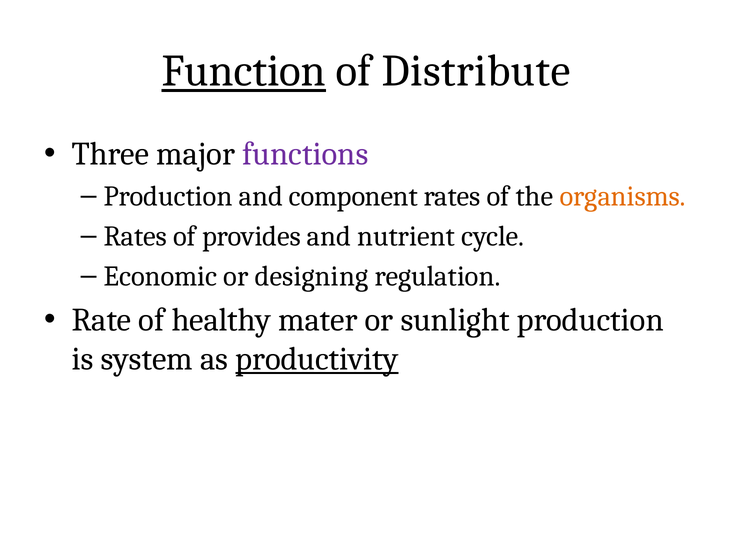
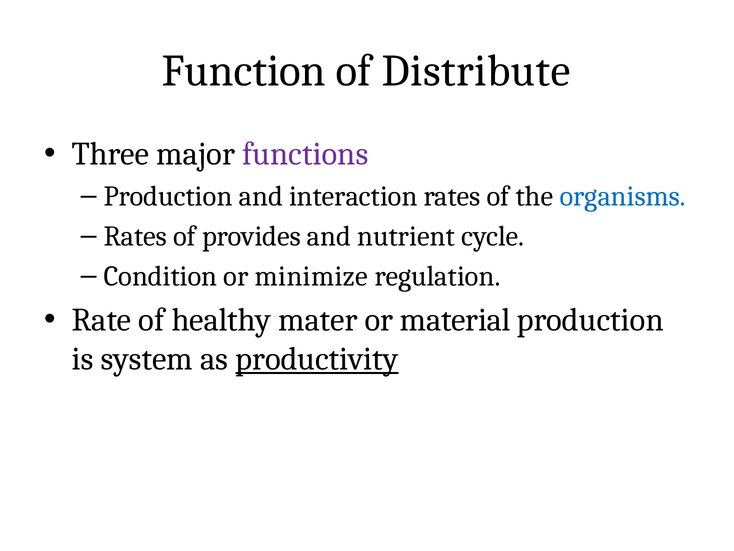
Function underline: present -> none (244, 71)
component: component -> interaction (353, 196)
organisms colour: orange -> blue (623, 196)
Economic: Economic -> Condition (160, 276)
designing: designing -> minimize (311, 276)
sunlight: sunlight -> material (455, 320)
